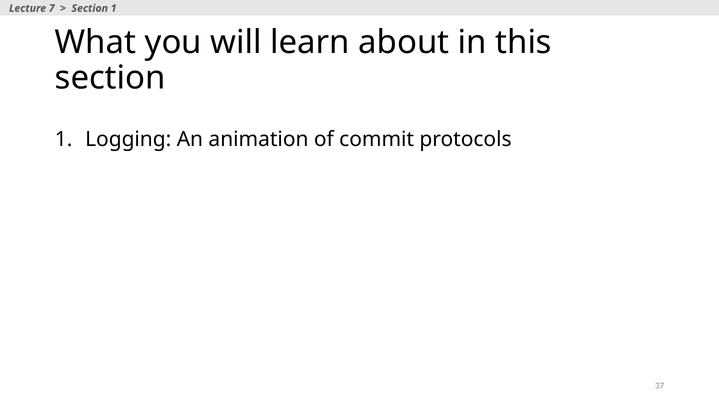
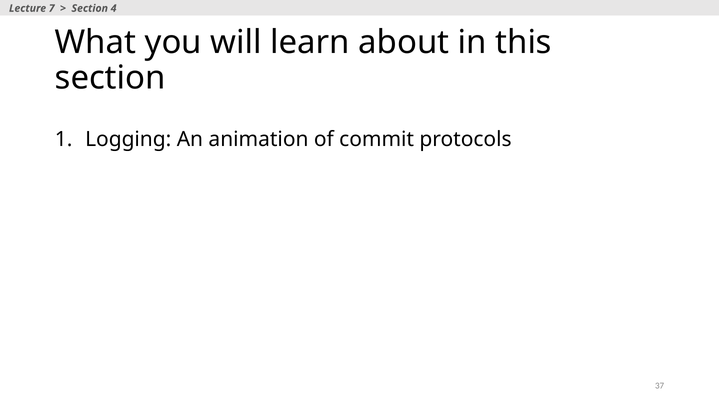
1: 1 -> 4 (114, 8)
